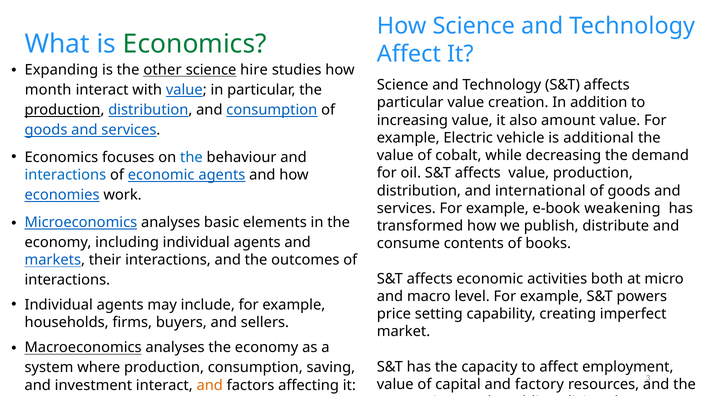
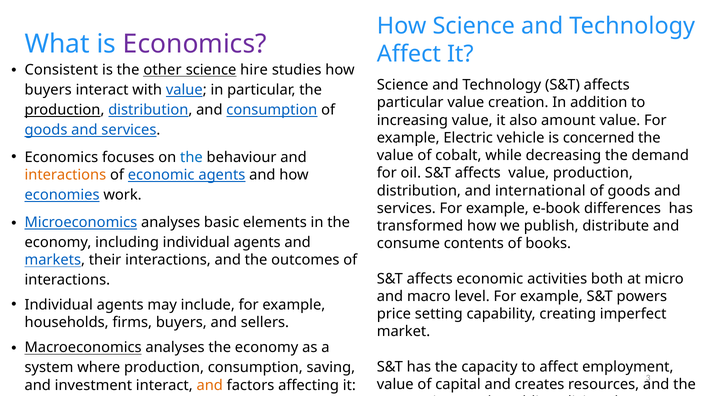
Economics colour: green -> purple (195, 44)
Expanding: Expanding -> Consistent (61, 70)
month: month -> buyers (48, 90)
additional: additional -> concerned (599, 138)
interactions colour: blue -> orange (65, 175)
weakening: weakening -> differences (623, 208)
factory: factory -> creates (540, 384)
